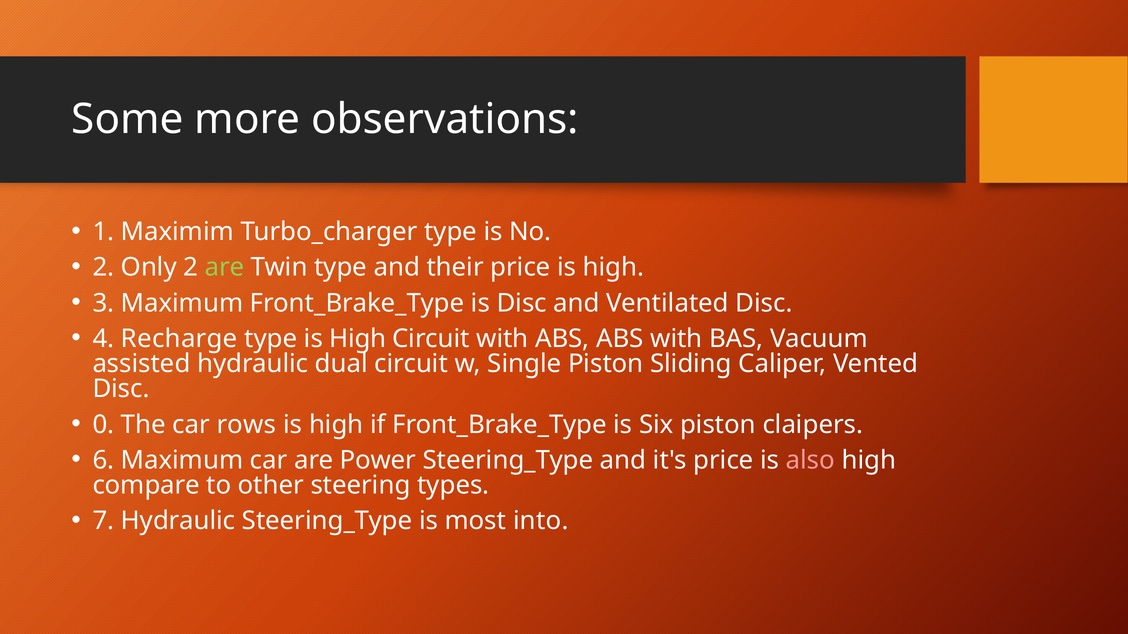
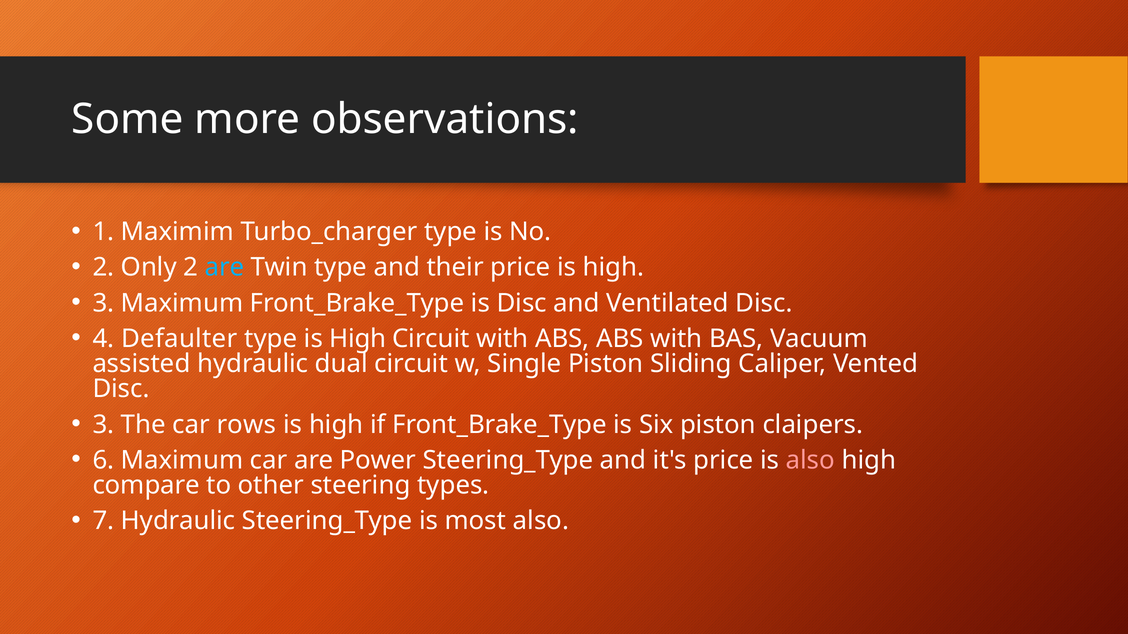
are colour: light green -> light blue (225, 268)
Recharge: Recharge -> Defaulter (179, 339)
0: 0 -> 3 (103, 425)
most into: into -> also (541, 521)
